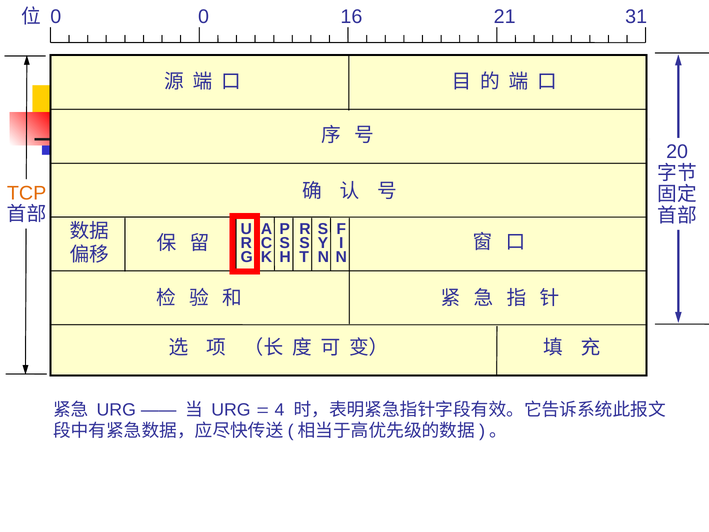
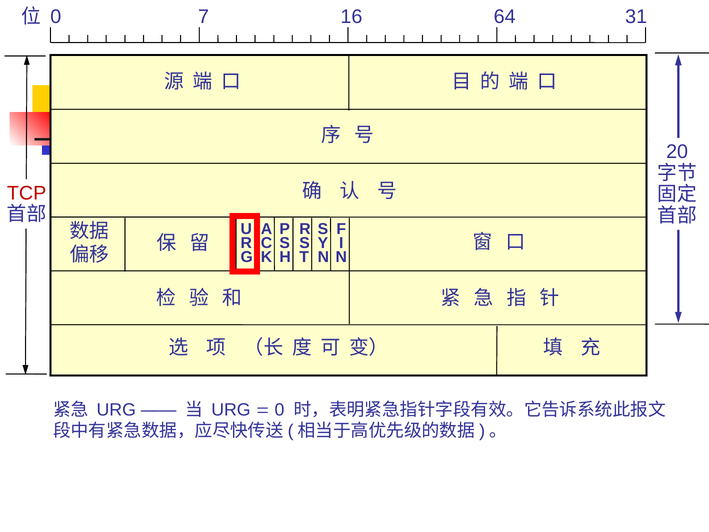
0 0: 0 -> 7 (203, 17)
21: 21 -> 64 (505, 17)
TCP colour: orange -> red (27, 193)
4: 4 -> 0 (280, 410)
